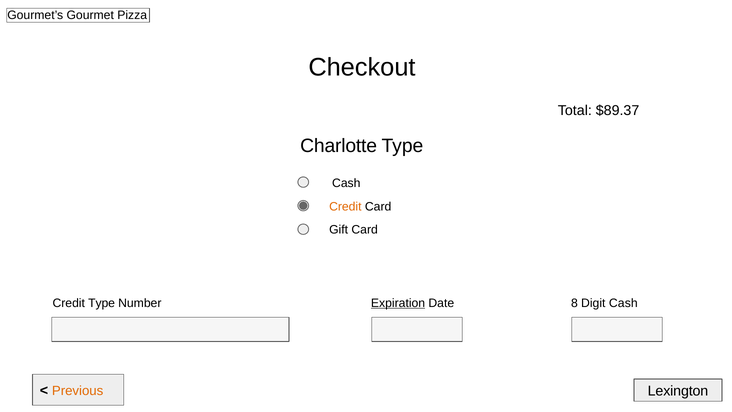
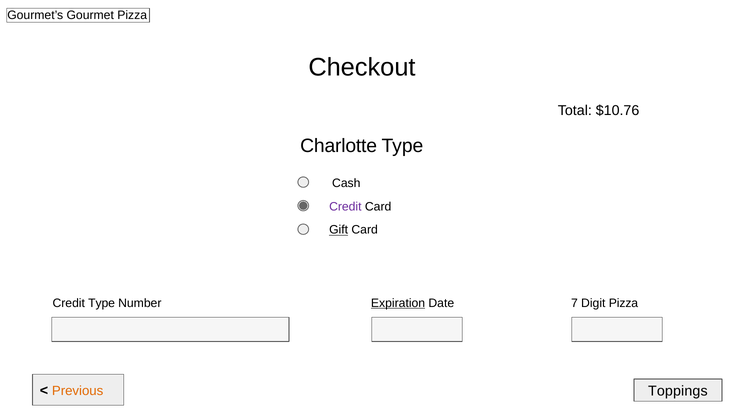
$89.37: $89.37 -> $10.76 (618, 111)
Credit colour: orange -> purple (345, 207)
Gift underline: none -> present (339, 230)
8: 8 -> 7 (574, 303)
Digit Cash: Cash -> Pizza (623, 303)
Lexington: Lexington -> Toppings (678, 391)
